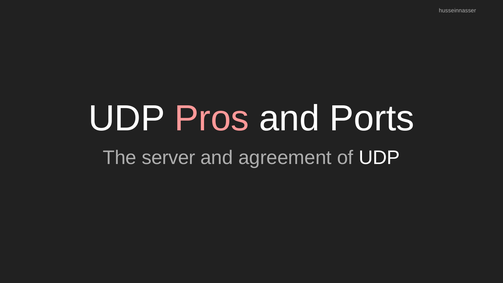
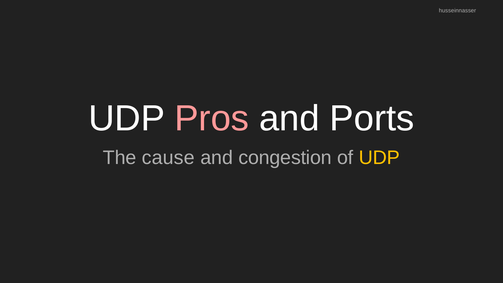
server: server -> cause (168, 158)
agreement: agreement -> congestion (285, 158)
UDP colour: white -> yellow (379, 158)
